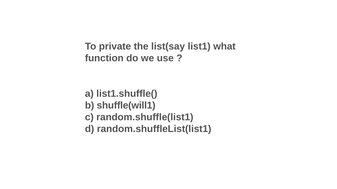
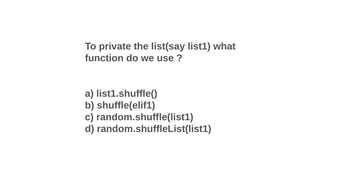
shuffle(will1: shuffle(will1 -> shuffle(elif1 (126, 106)
